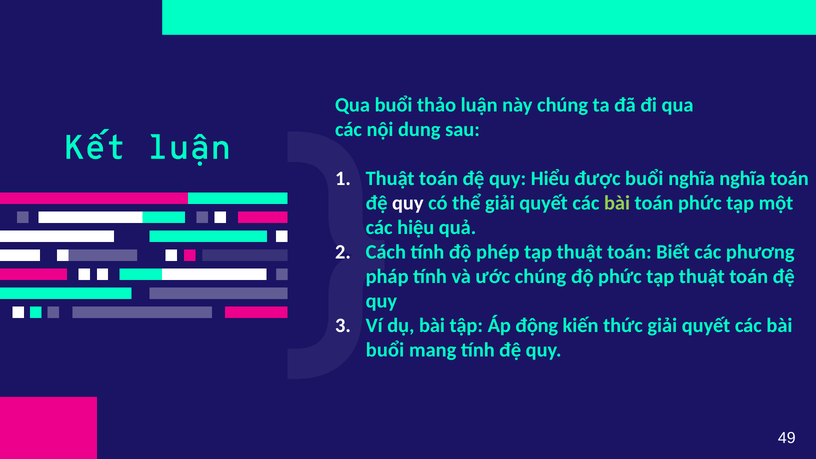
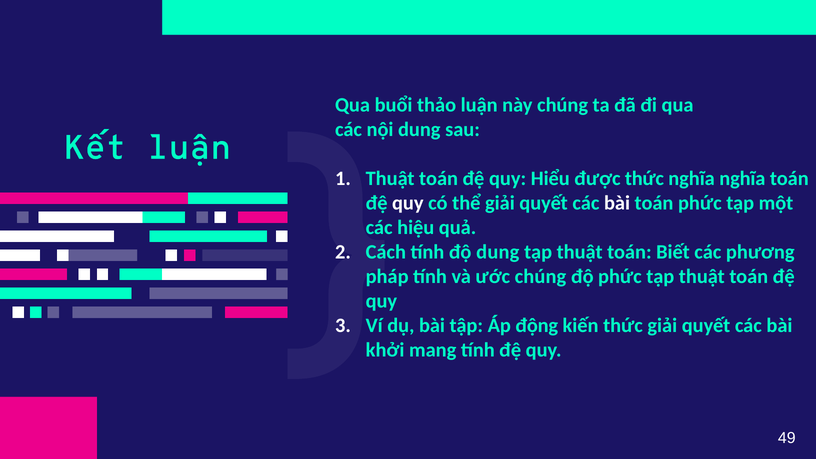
được buổi: buổi -> thức (644, 179)
bài colour: light green -> white (617, 203)
độ phép: phép -> dung (498, 252)
buổi: buổi -> khởi (385, 350)
